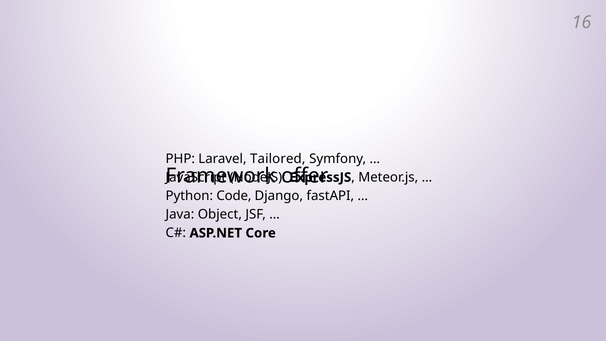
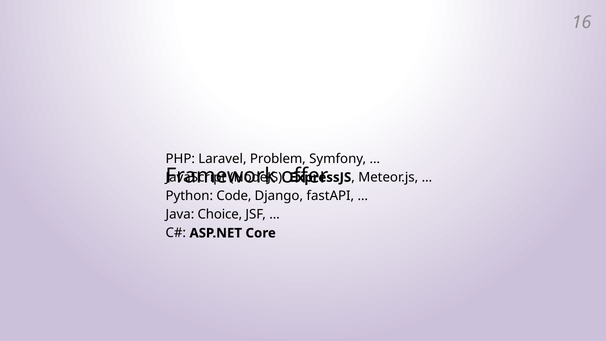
Tailored: Tailored -> Problem (278, 159)
Object: Object -> Choice (220, 214)
